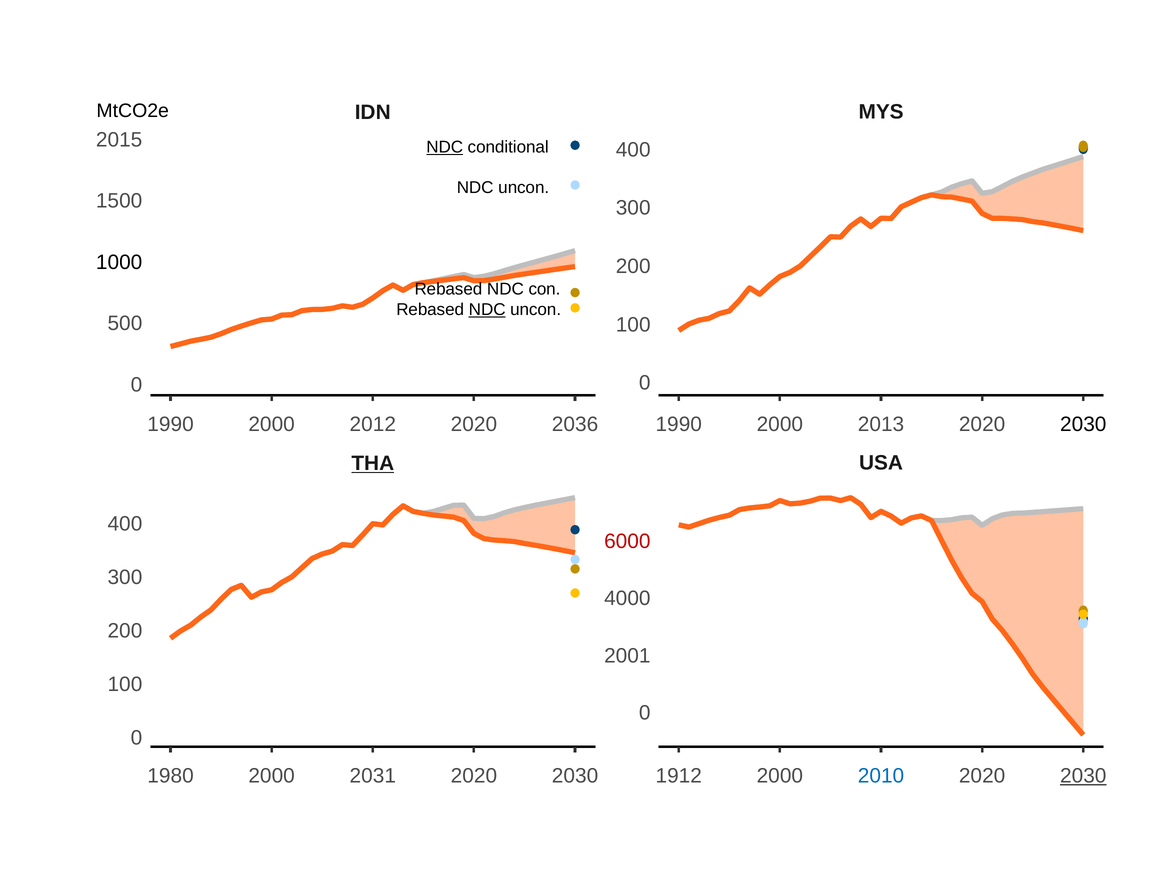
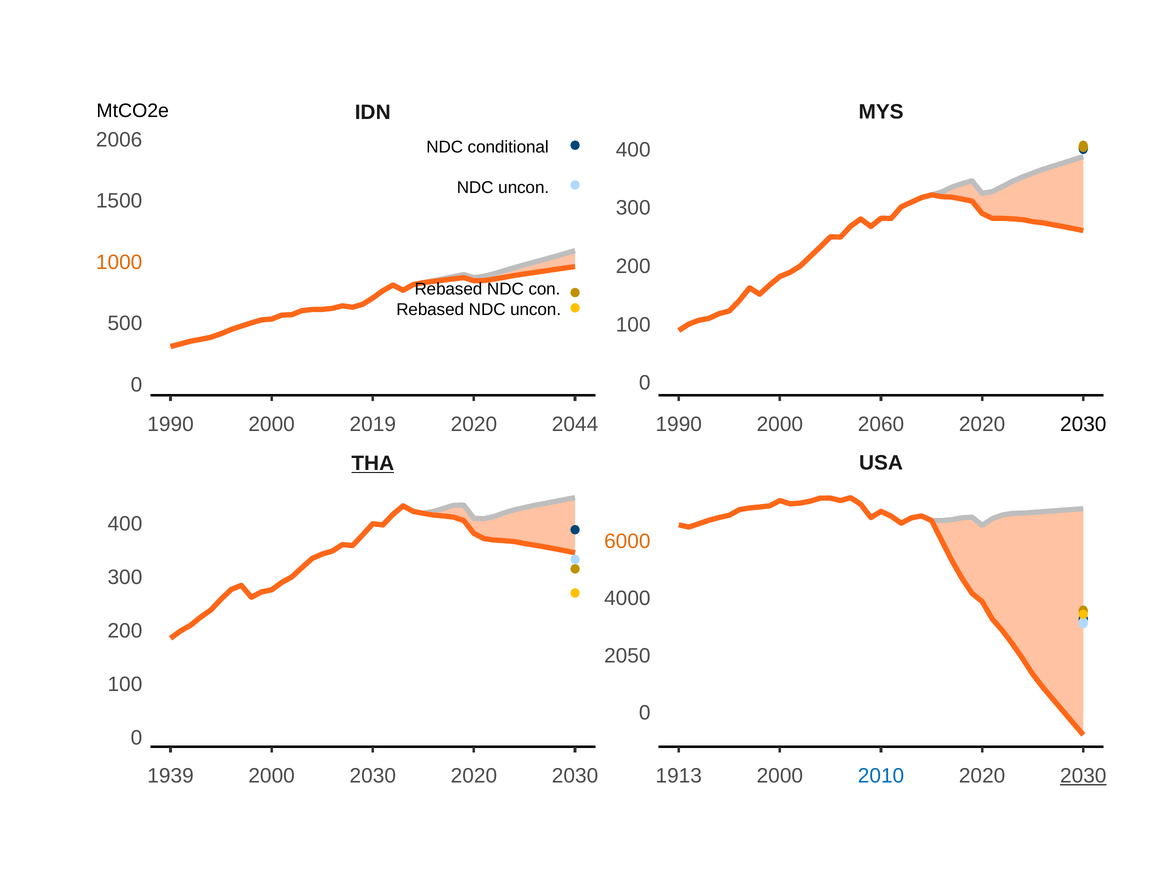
2015: 2015 -> 2006 (119, 140)
NDC underline: present -> none (445, 147)
1000 colour: black -> orange (119, 262)
NDC underline: present -> none (487, 310)
2012: 2012 -> 2019 (373, 425)
2036: 2036 -> 2044 (575, 425)
2013: 2013 -> 2060 (881, 425)
6000 colour: red -> orange (627, 542)
2001: 2001 -> 2050 (627, 656)
1980: 1980 -> 1939 (171, 776)
2000 2031: 2031 -> 2030 (373, 776)
1912: 1912 -> 1913 (679, 776)
